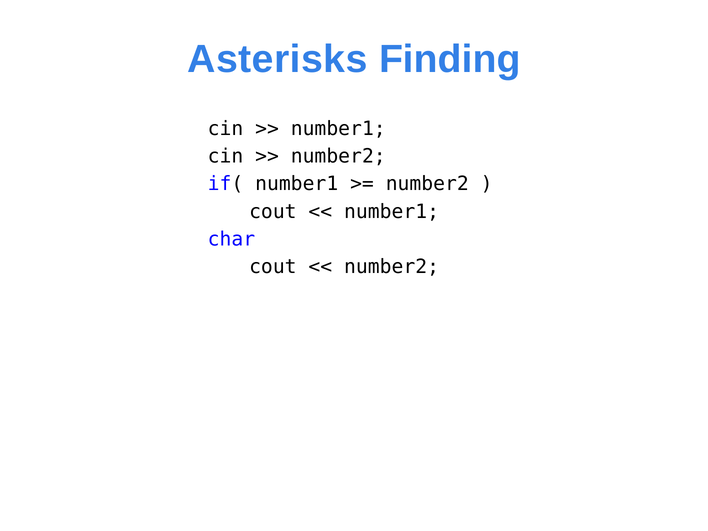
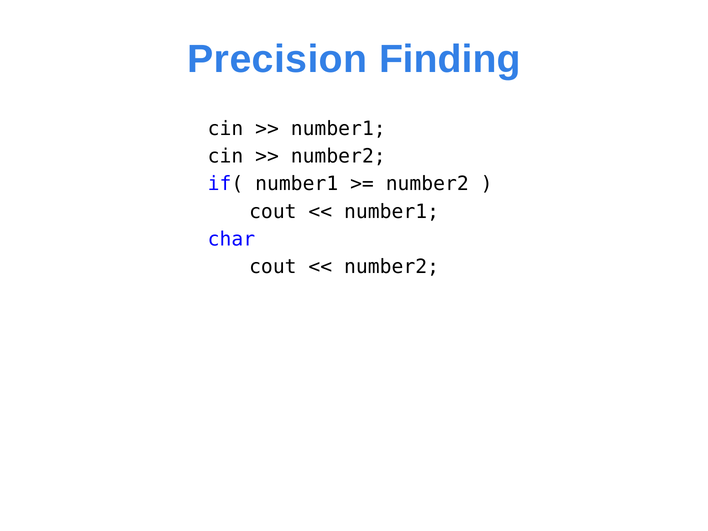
Asterisks: Asterisks -> Precision (277, 59)
